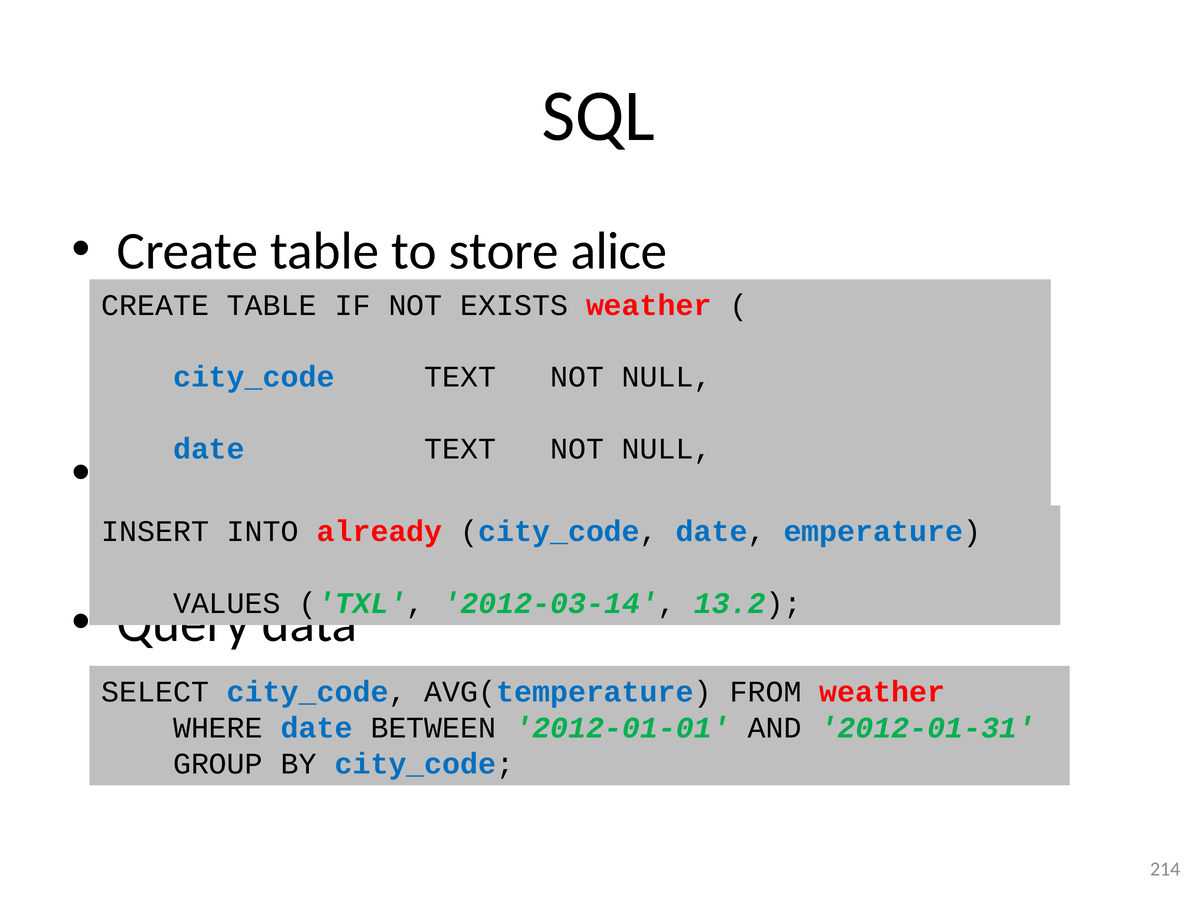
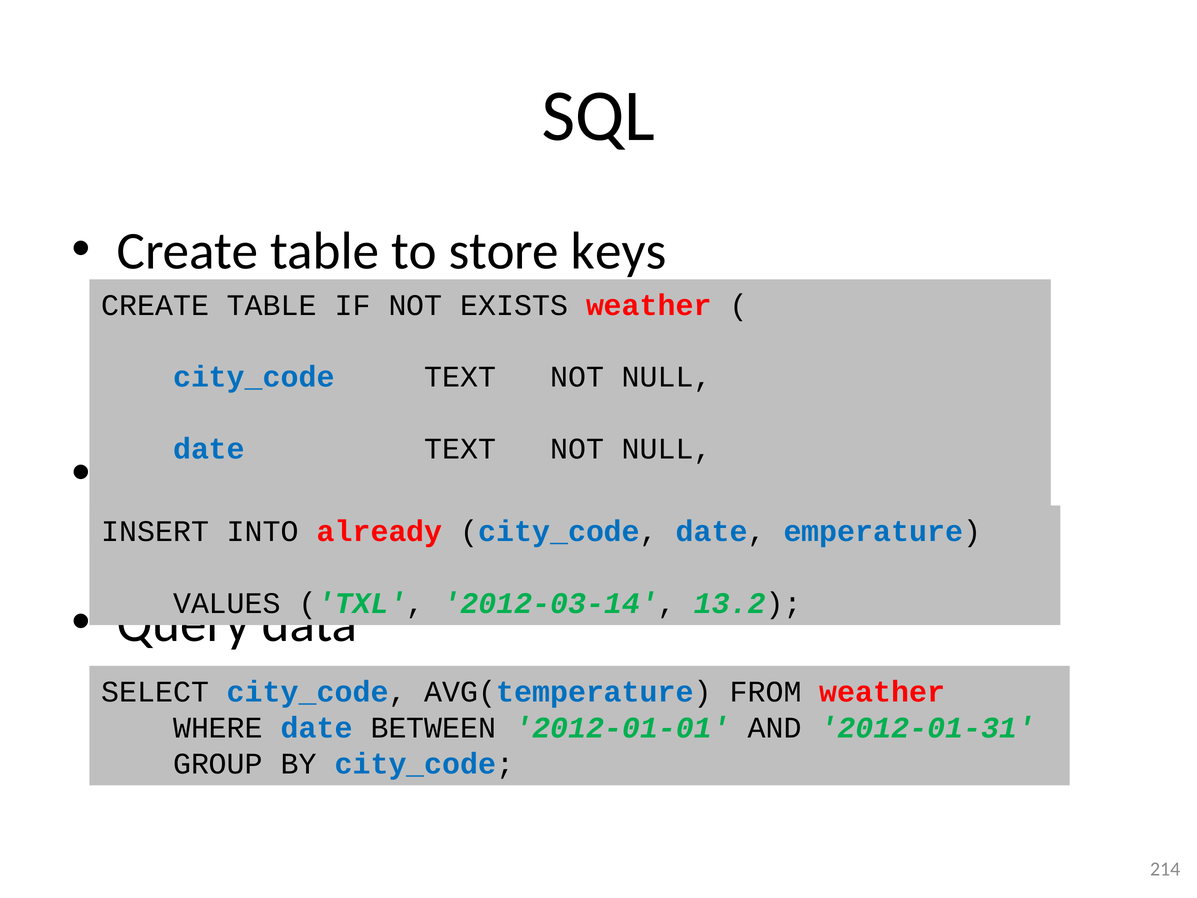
alice: alice -> keys (619, 251)
